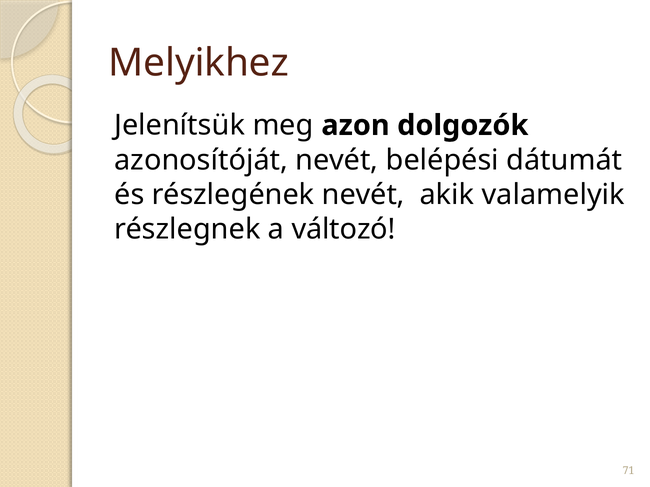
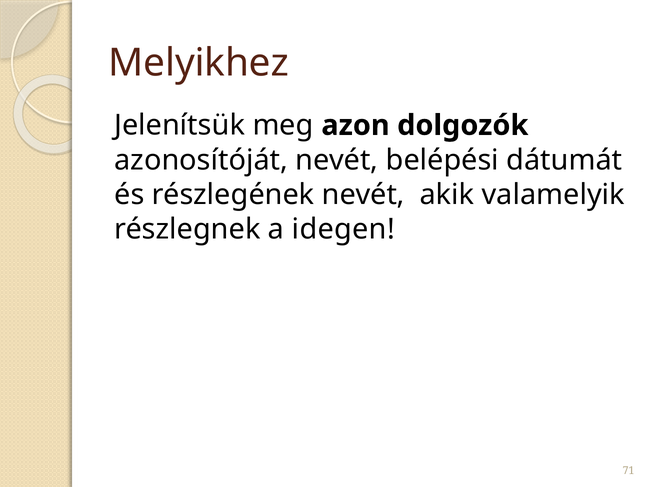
változó: változó -> idegen (343, 230)
